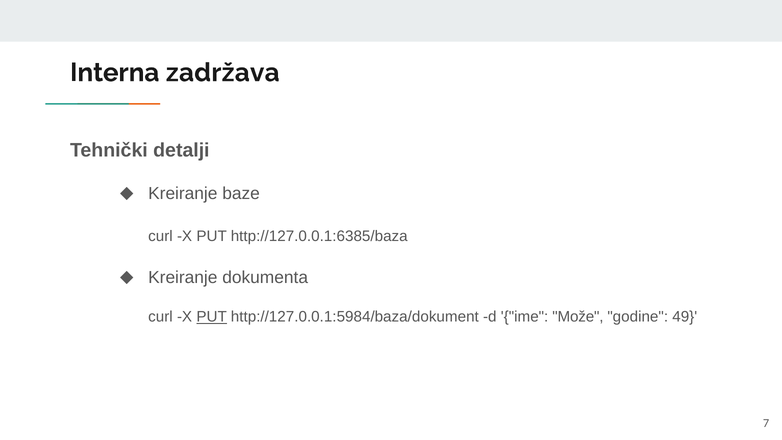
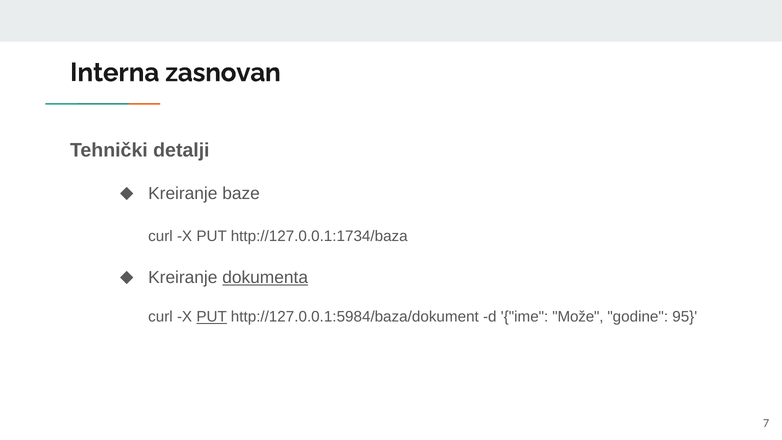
zadržava: zadržava -> zasnovan (223, 73)
http://127.0.0.1:6385/baza: http://127.0.0.1:6385/baza -> http://127.0.0.1:1734/baza (319, 236)
dokumenta underline: none -> present (265, 277)
49: 49 -> 95 (685, 317)
